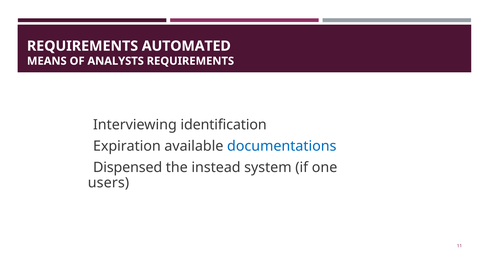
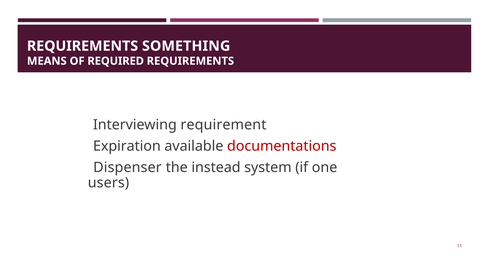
AUTOMATED: AUTOMATED -> SOMETHING (186, 46)
ANALYSTS: ANALYSTS -> REQUIRED (116, 61)
identification: identification -> requirement (223, 125)
documentations colour: blue -> red (282, 146)
Dispensed: Dispensed -> Dispenser (127, 167)
